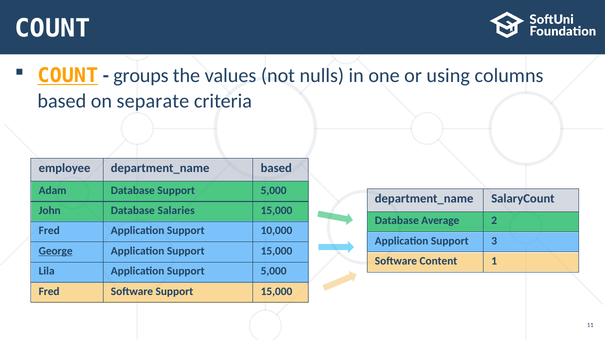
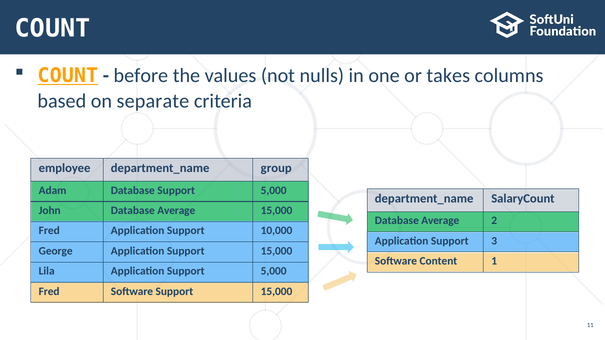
groups: groups -> before (141, 76)
using: using -> takes (448, 76)
based: based -> group (276, 168)
John Database Salaries: Salaries -> Average (176, 211)
George underline: present -> none (56, 251)
